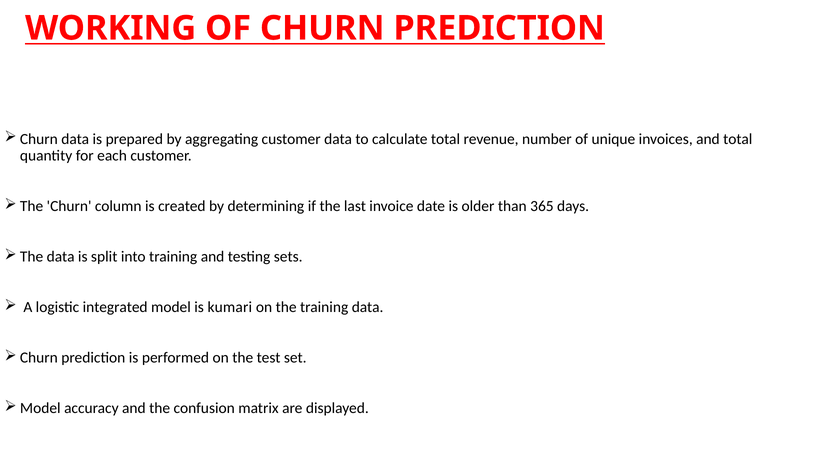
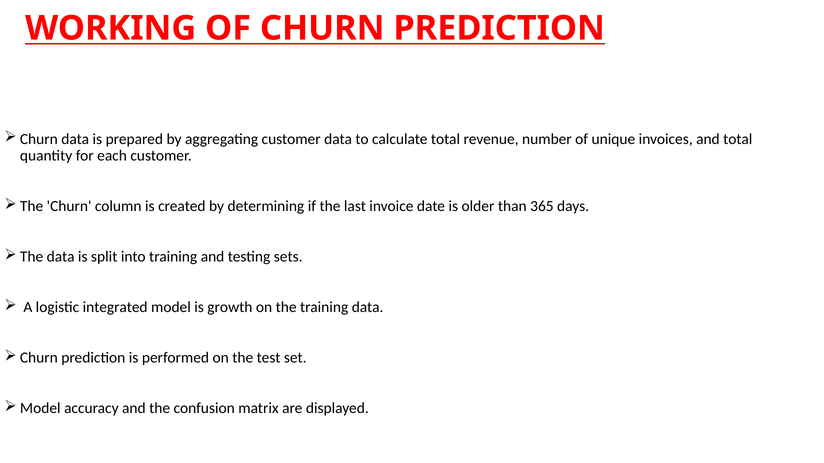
kumari: kumari -> growth (230, 308)
